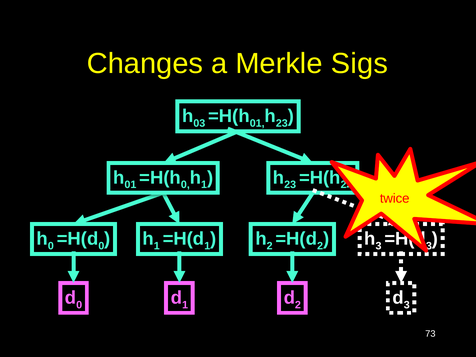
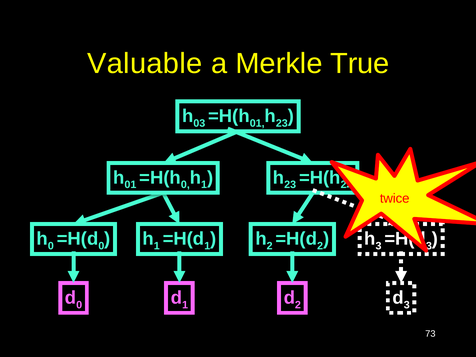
Changes: Changes -> Valuable (145, 64)
Sigs: Sigs -> True (360, 64)
